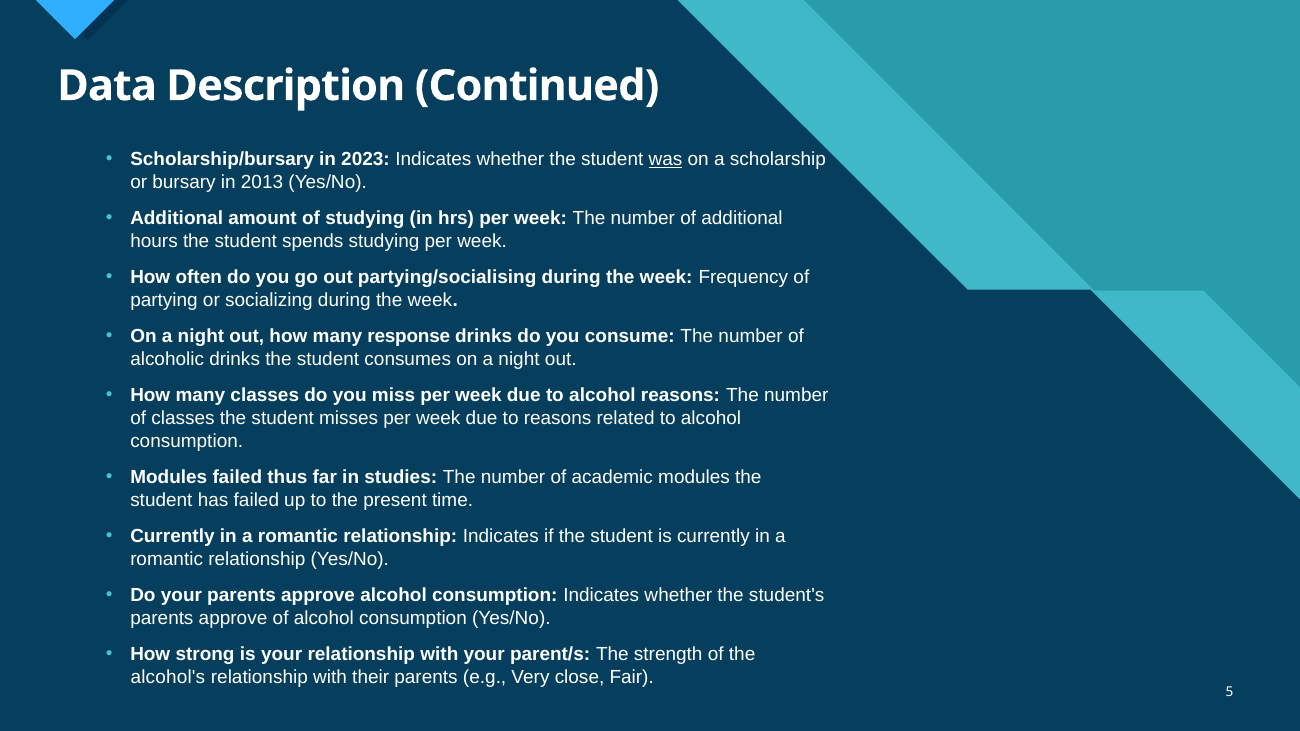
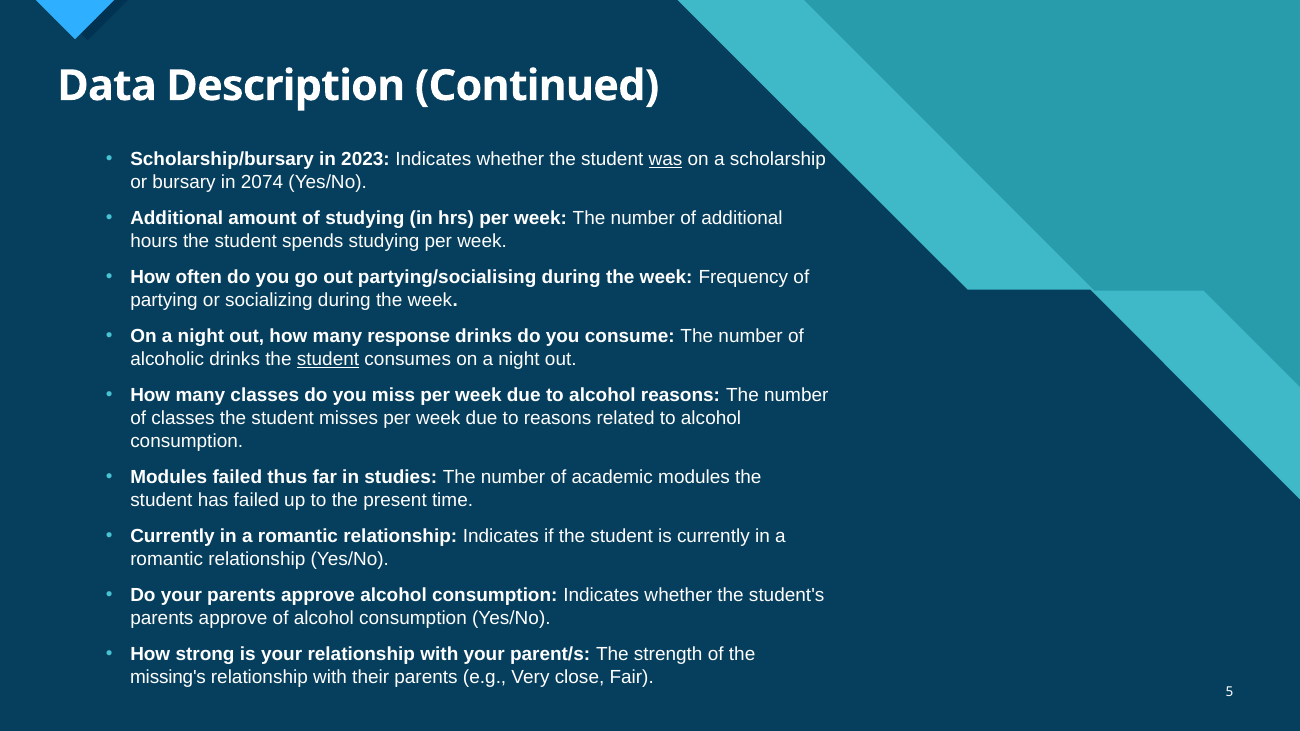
2013: 2013 -> 2074 (262, 182)
student underline: none -> present (328, 359)
alcohol's: alcohol's -> missing's (168, 677)
